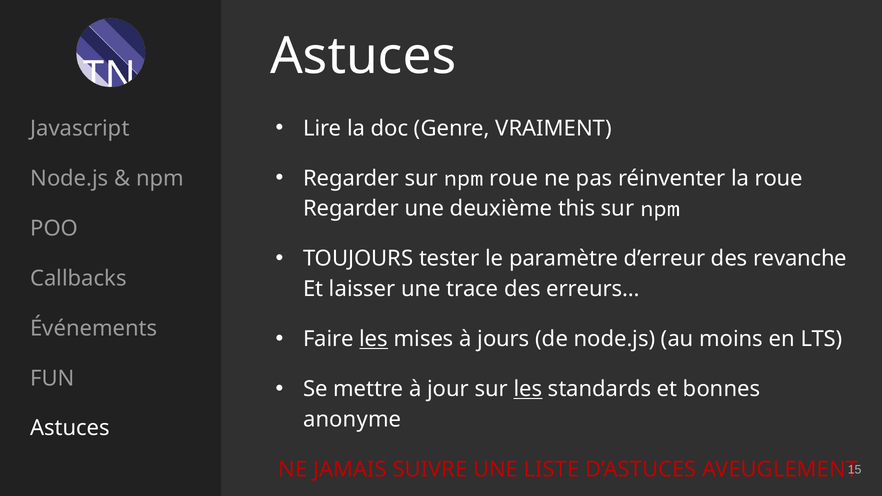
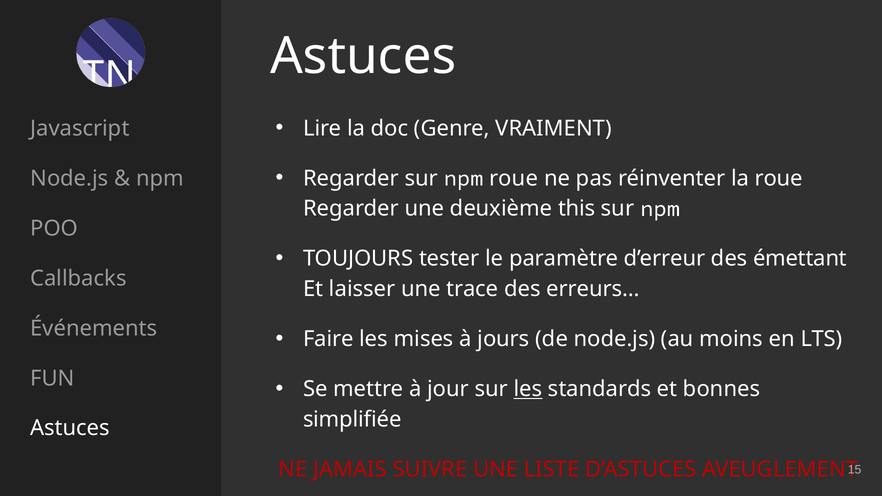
revanche: revanche -> émettant (800, 259)
les underline: present -> none (374, 339)
anonyme: anonyme -> simplifiée (352, 420)
